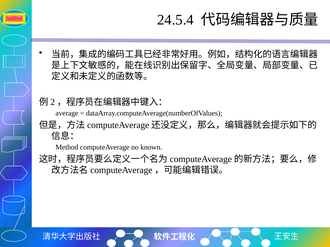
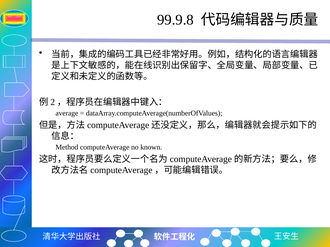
24.5.4: 24.5.4 -> 99.9.8 (175, 20)
